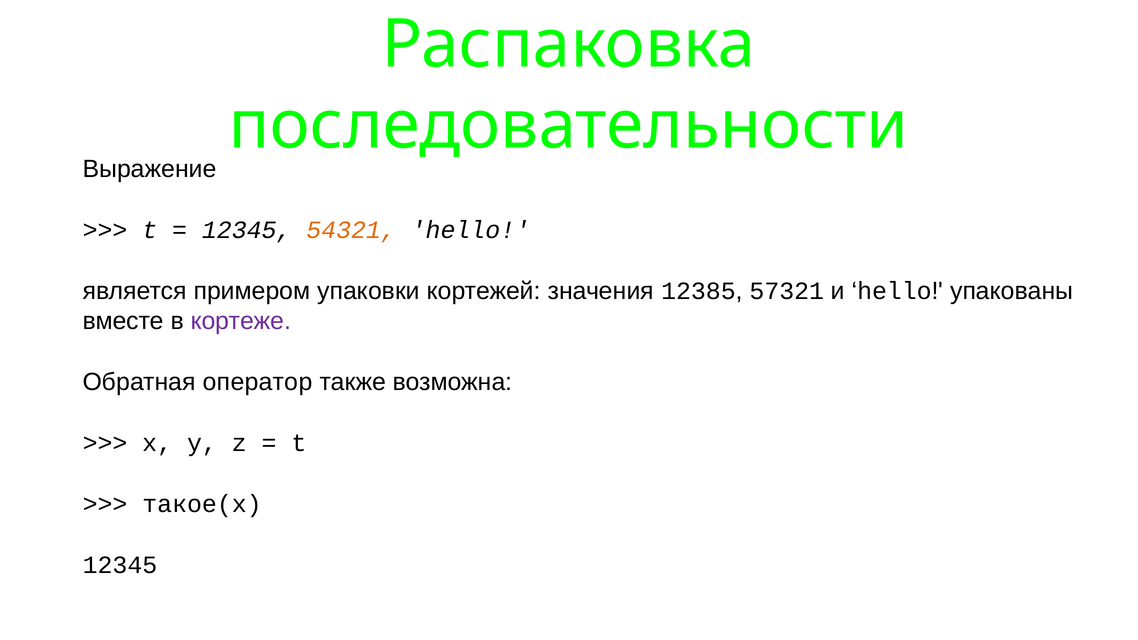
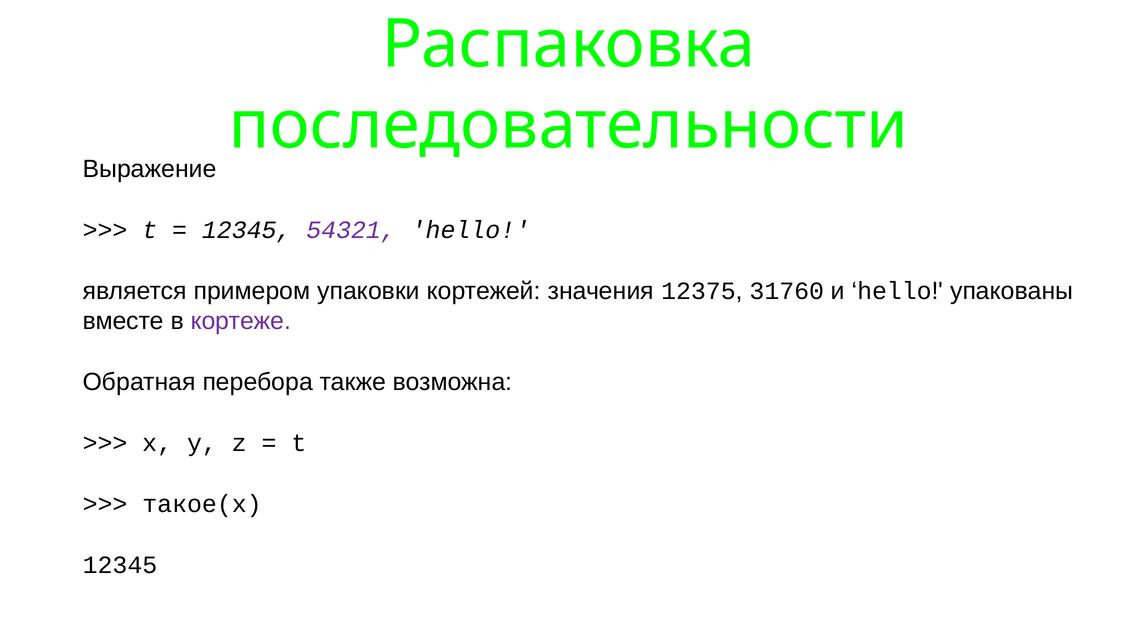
54321 colour: orange -> purple (351, 230)
12385: 12385 -> 12375 (698, 291)
57321: 57321 -> 31760 (787, 291)
оператор: оператор -> перебора (258, 382)
